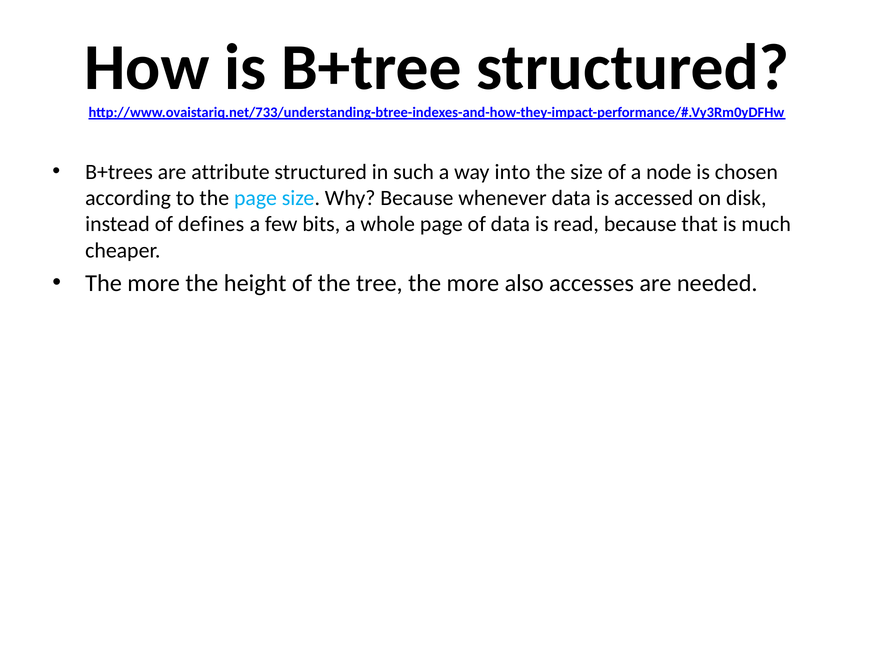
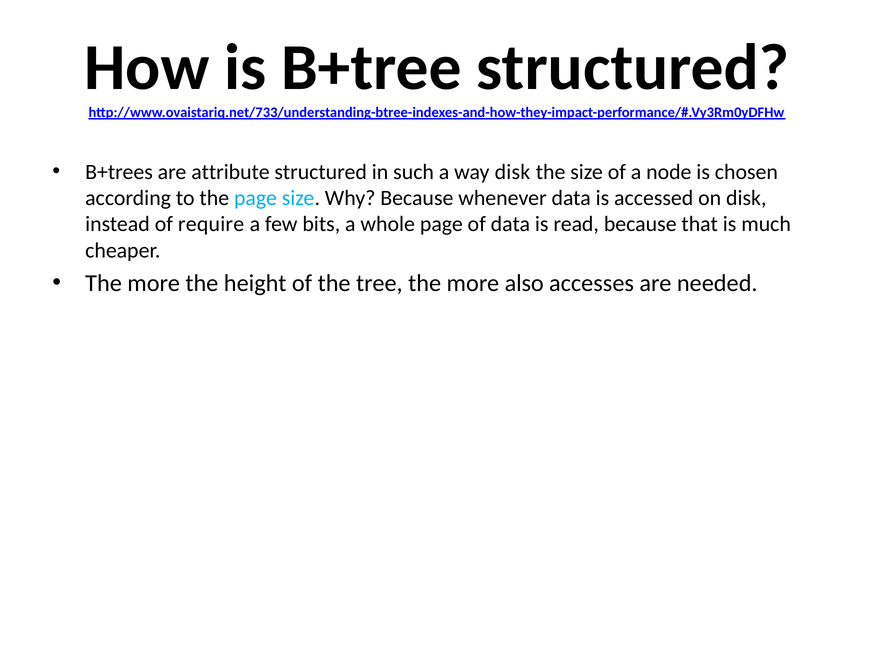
way into: into -> disk (512, 172)
defines: defines -> require (211, 224)
